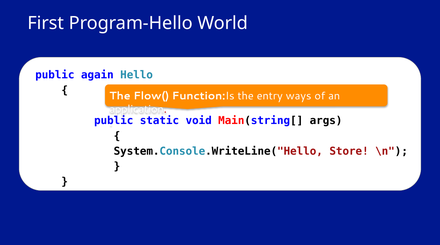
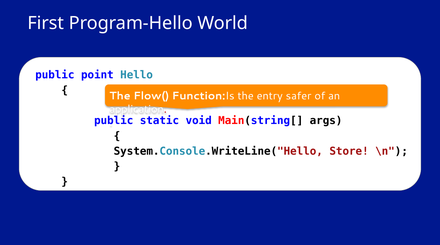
again: again -> point (97, 75)
ways: ways -> safer (299, 96)
